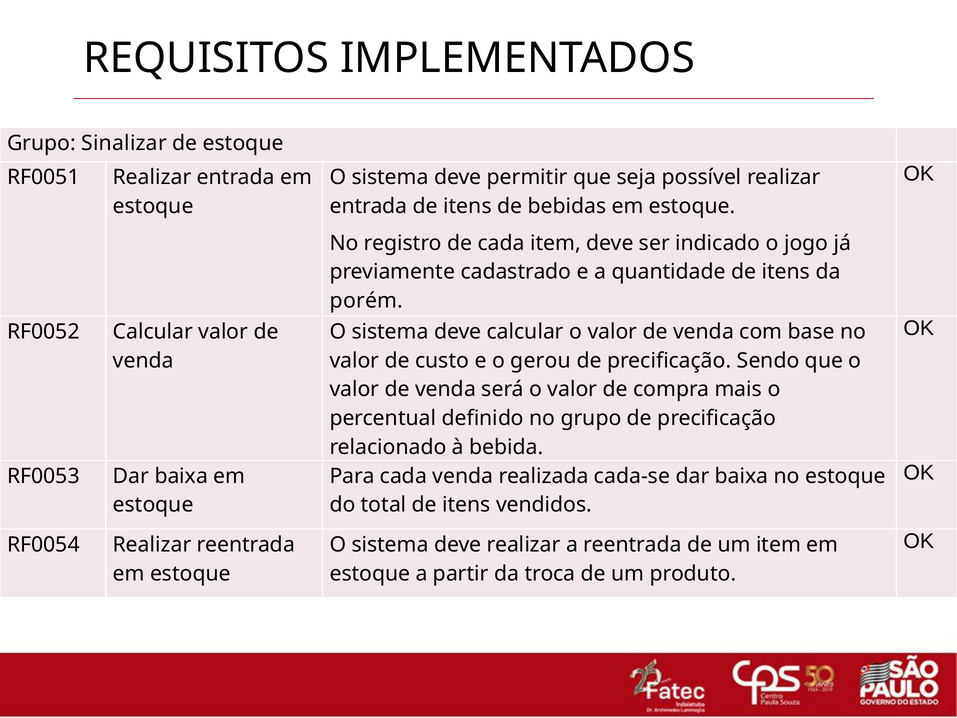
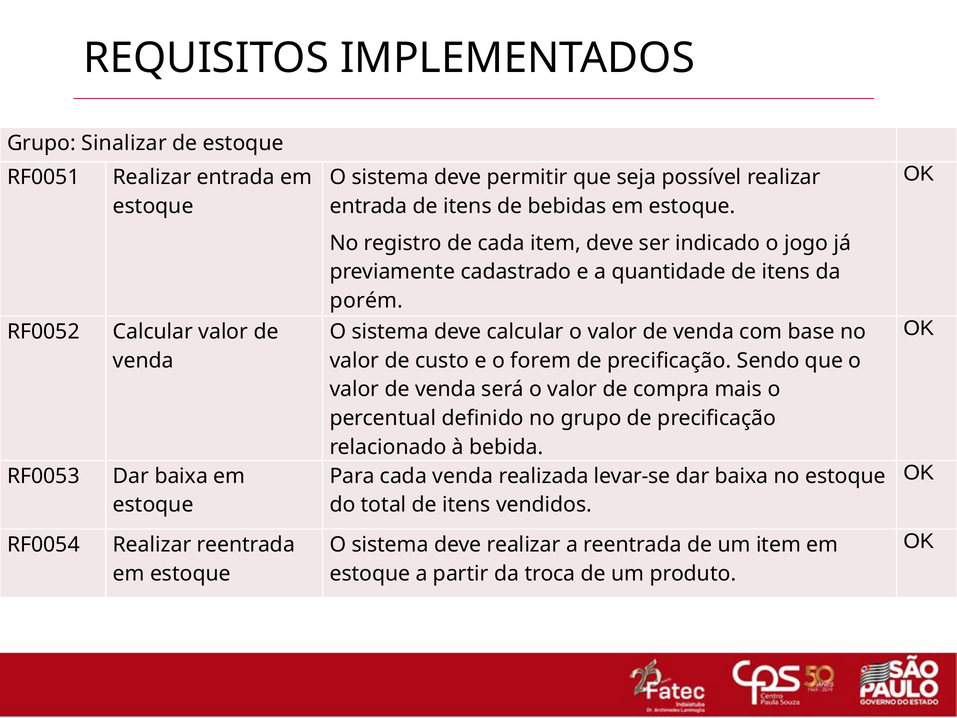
gerou: gerou -> forem (541, 360)
cada-se: cada-se -> levar-se (632, 476)
